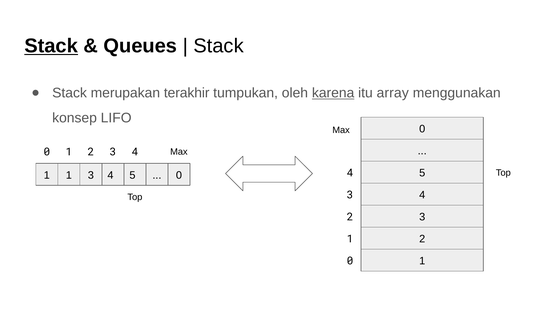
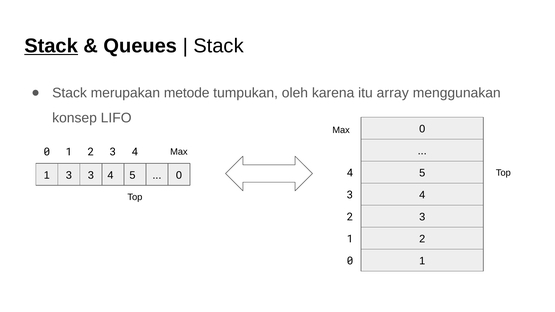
terakhir: terakhir -> metode (187, 93)
karena underline: present -> none (333, 93)
1 1: 1 -> 3 (69, 175)
